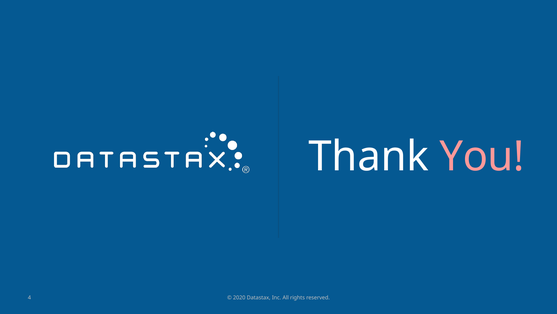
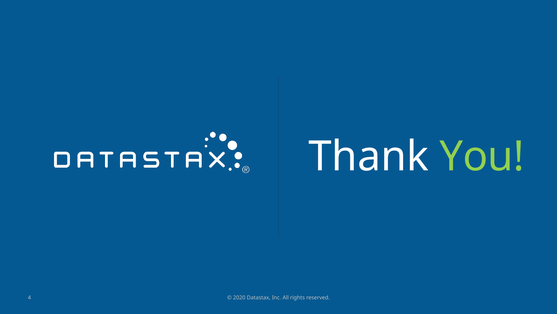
You colour: pink -> light green (482, 156)
